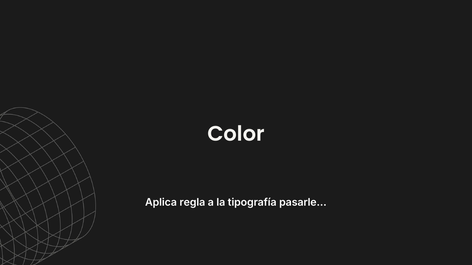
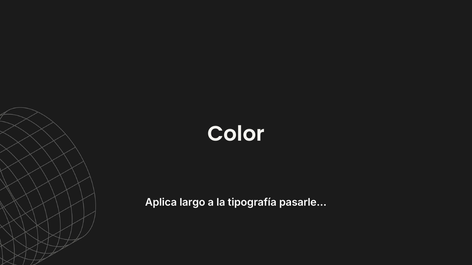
regla: regla -> largo (192, 203)
